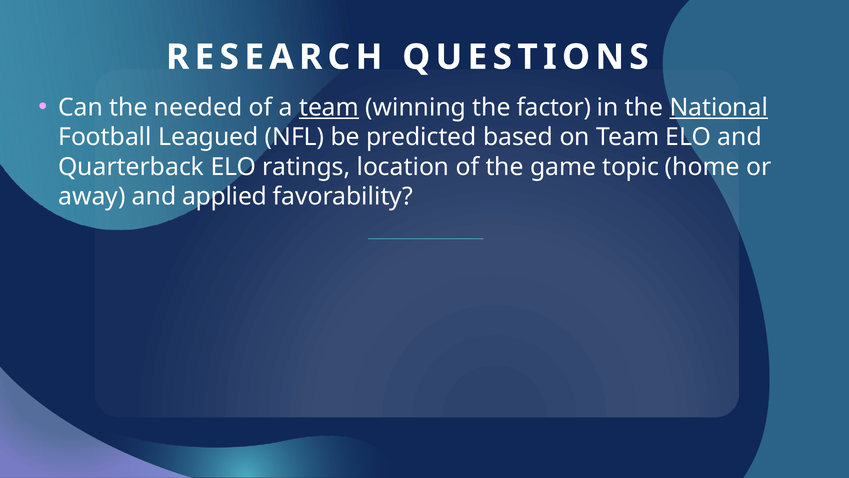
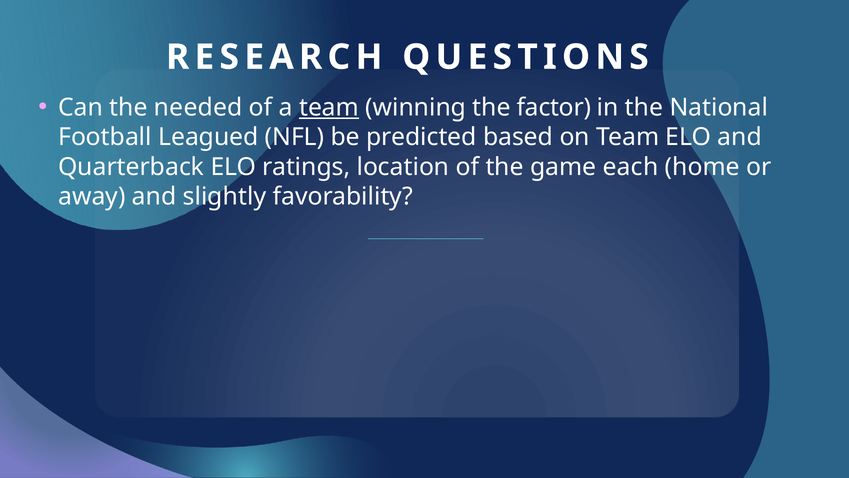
National underline: present -> none (719, 107)
topic: topic -> each (630, 167)
applied: applied -> slightly (224, 197)
